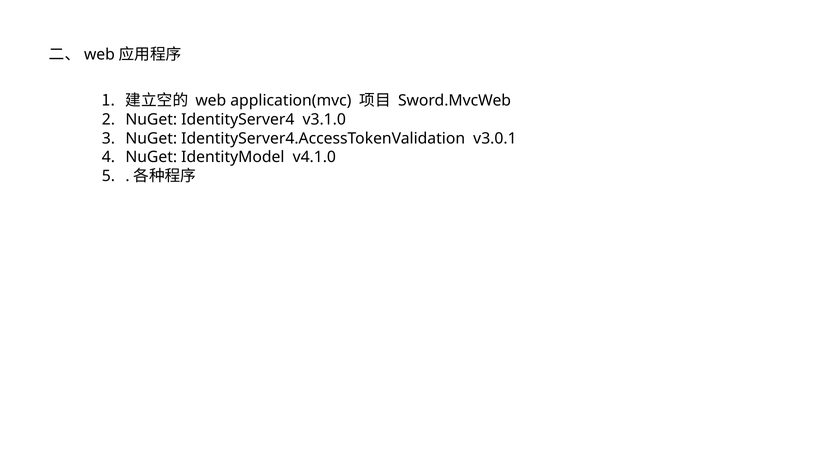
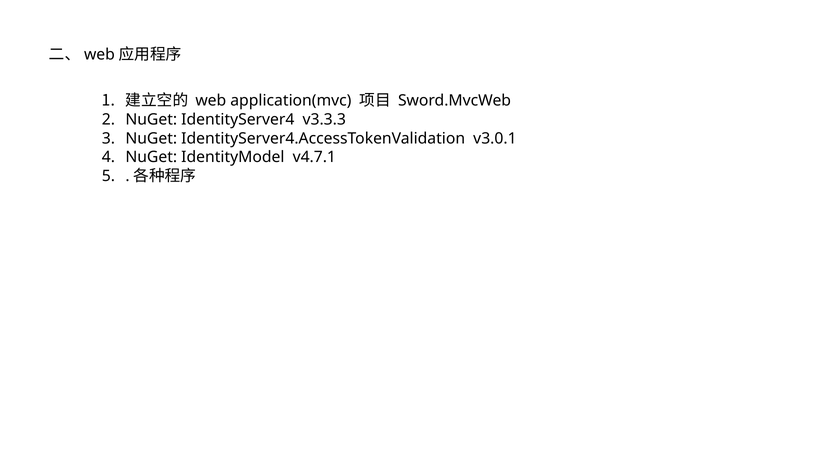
v3.1.0: v3.1.0 -> v3.3.3 (324, 120)
v4.1.0: v4.1.0 -> v4.7.1 (314, 157)
